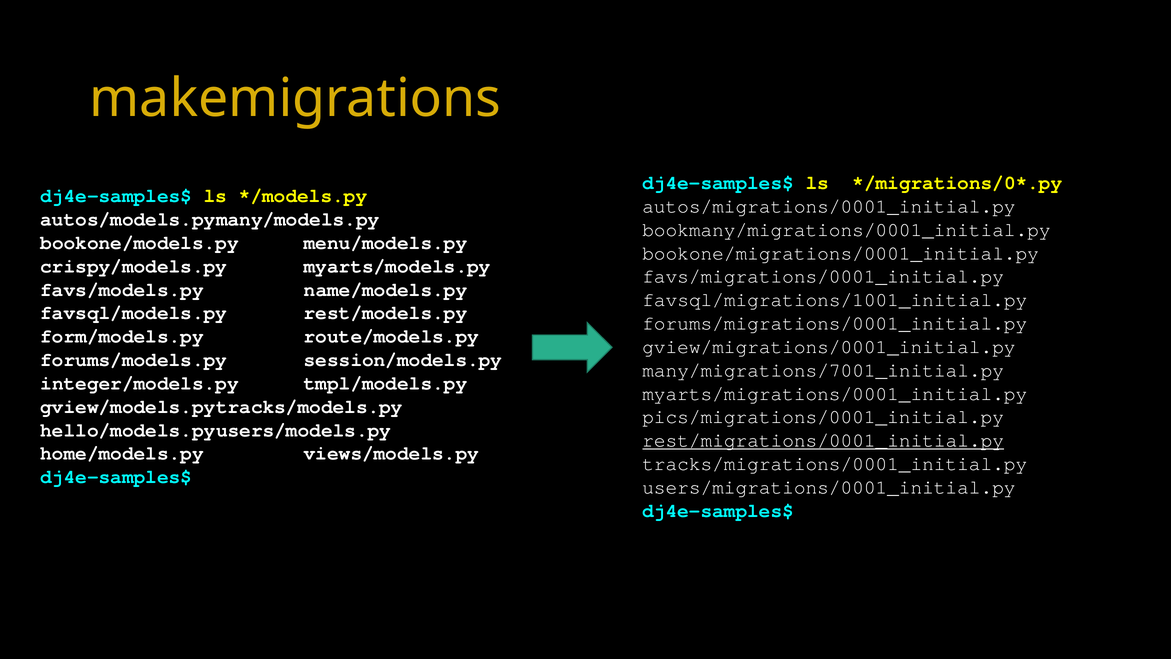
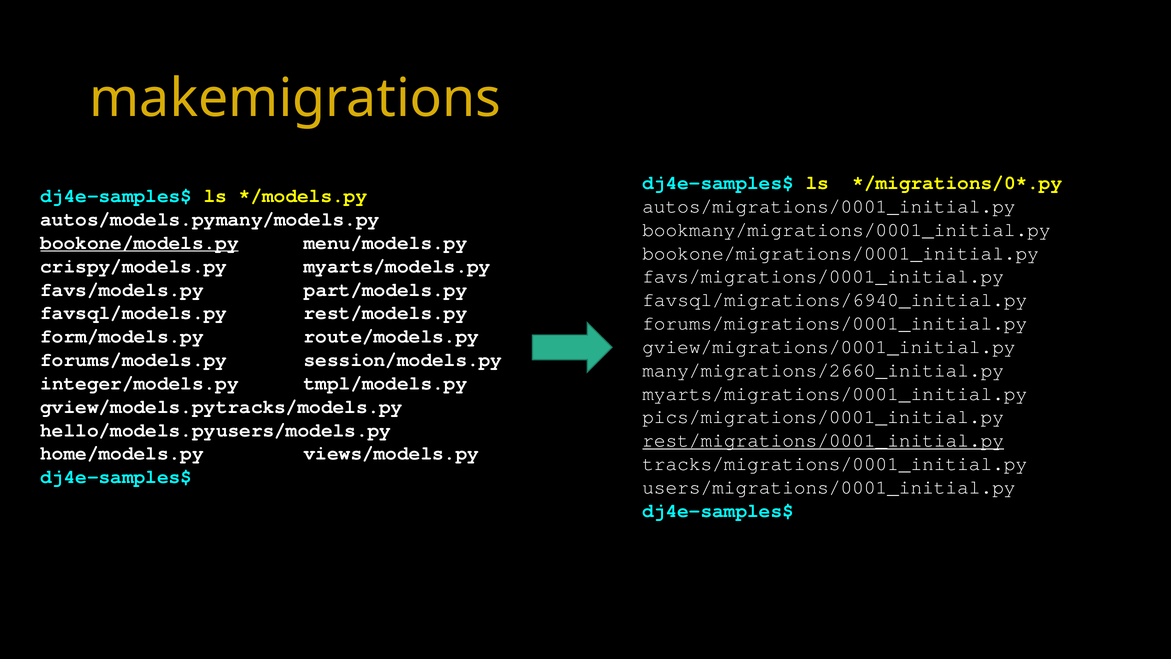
bookone/models.py underline: none -> present (140, 243)
name/models.py: name/models.py -> part/models.py (386, 289)
favsql/migrations/1001_initial.py: favsql/migrations/1001_initial.py -> favsql/migrations/6940_initial.py (835, 300)
many/migrations/7001_initial.py: many/migrations/7001_initial.py -> many/migrations/2660_initial.py (823, 370)
